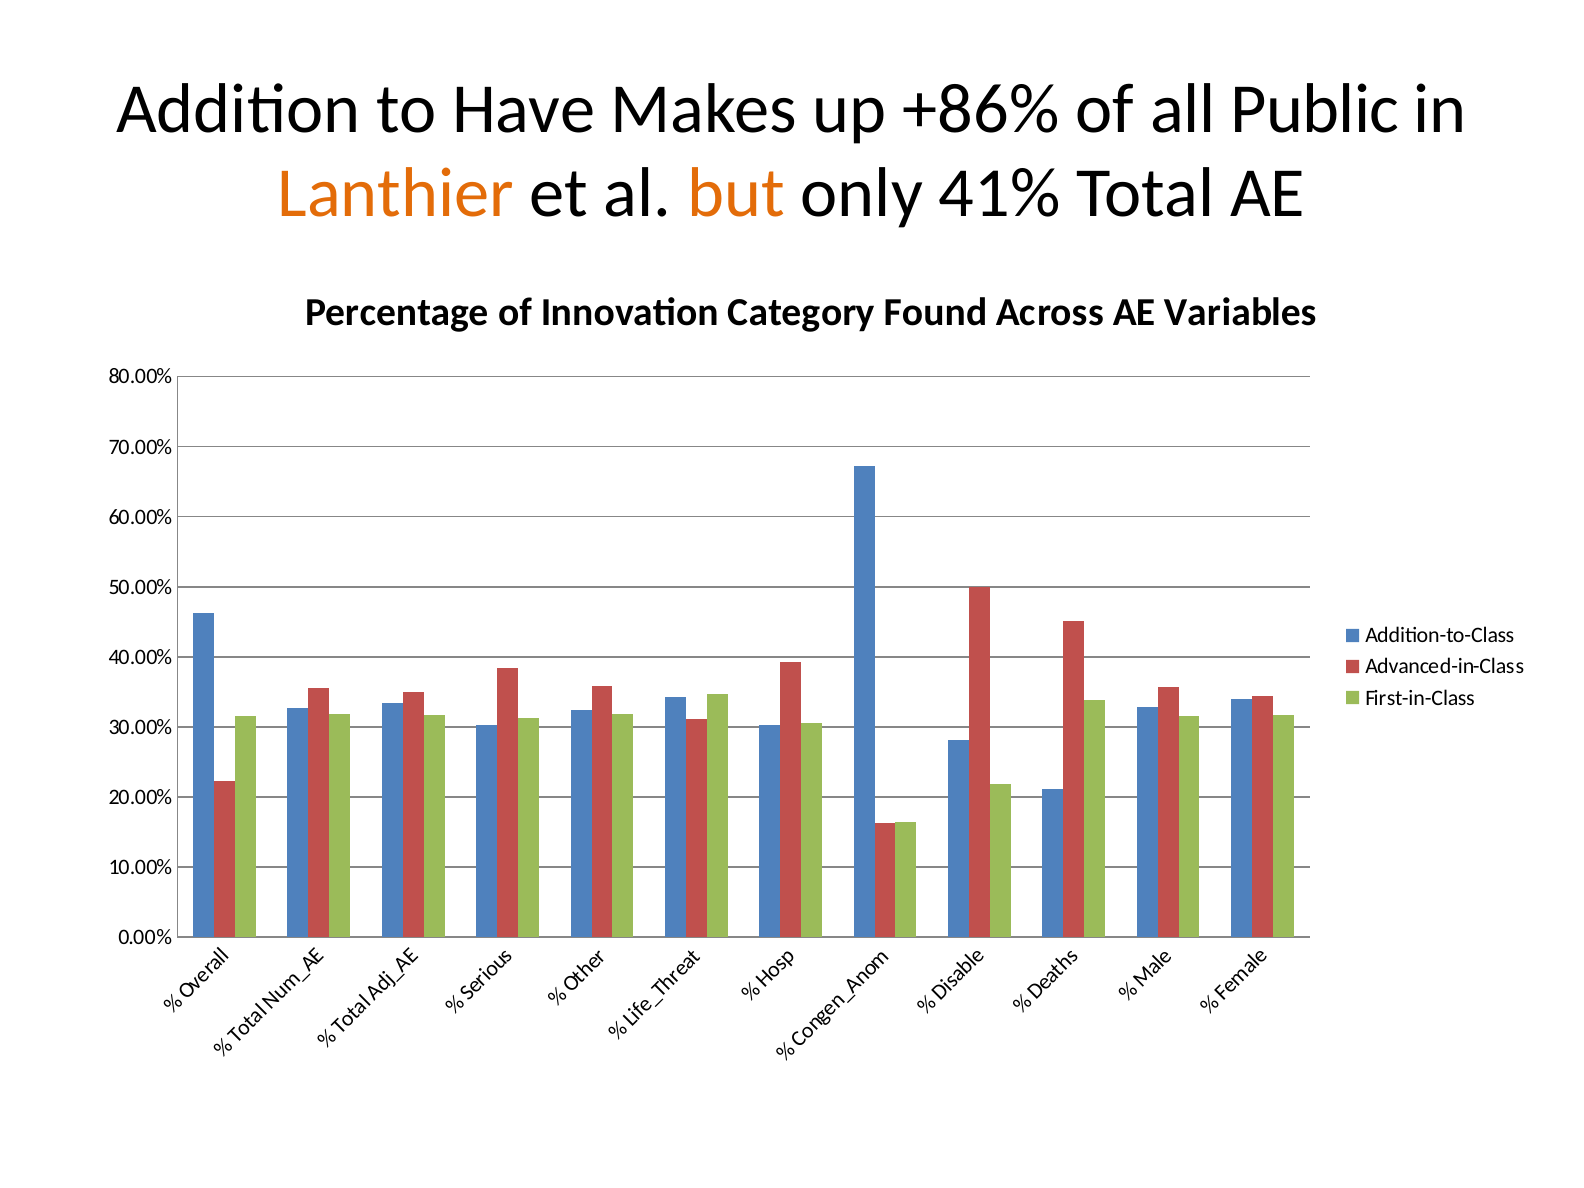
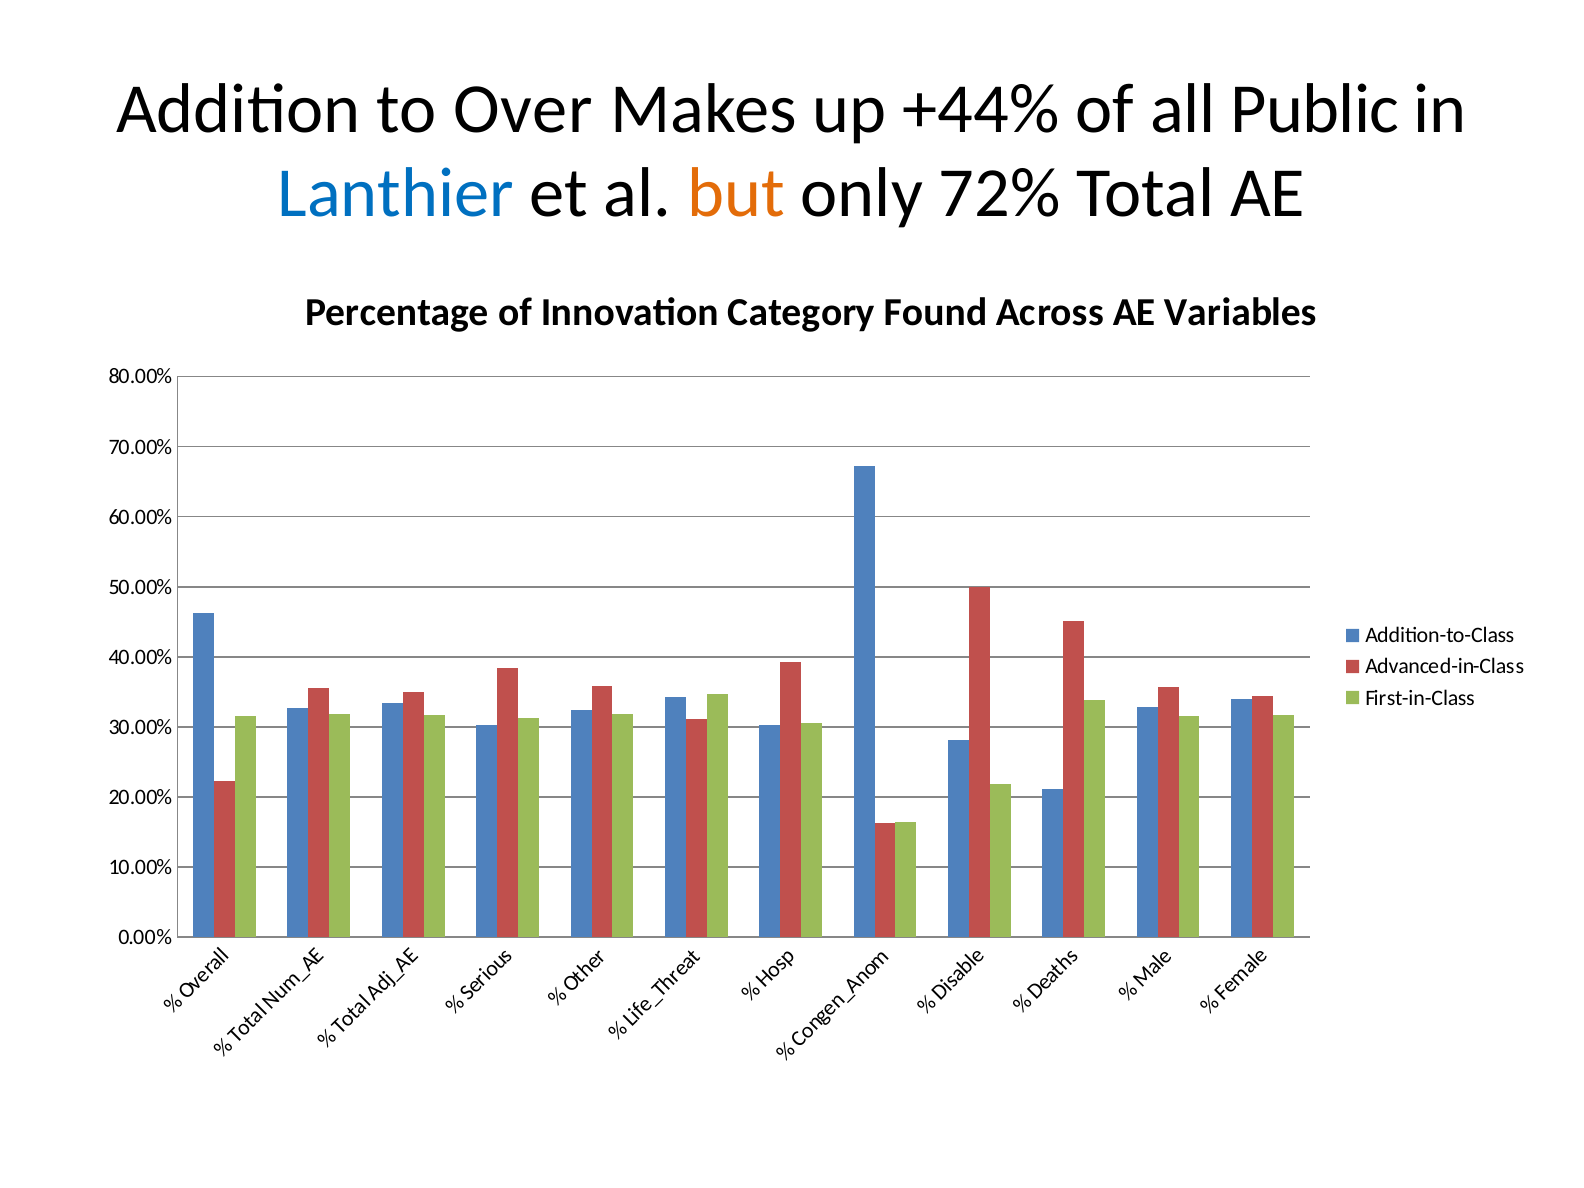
Have: Have -> Over (523, 109)
+86%: +86% -> +44% (981, 109)
Lanthier colour: orange -> blue (396, 194)
41%: 41% -> 72% (1000, 194)
